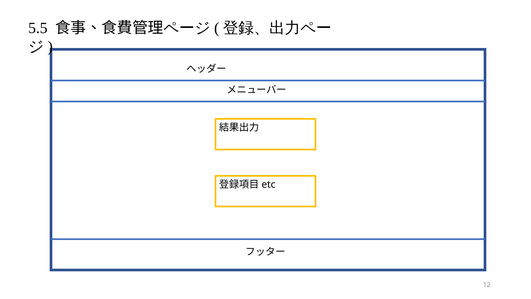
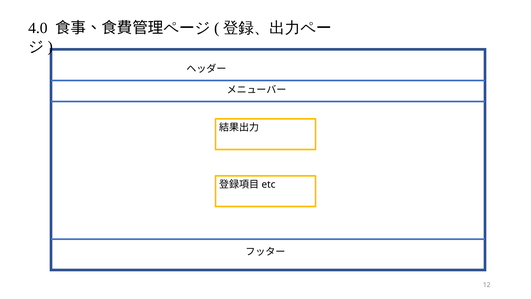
5.5: 5.5 -> 4.0 (38, 28)
